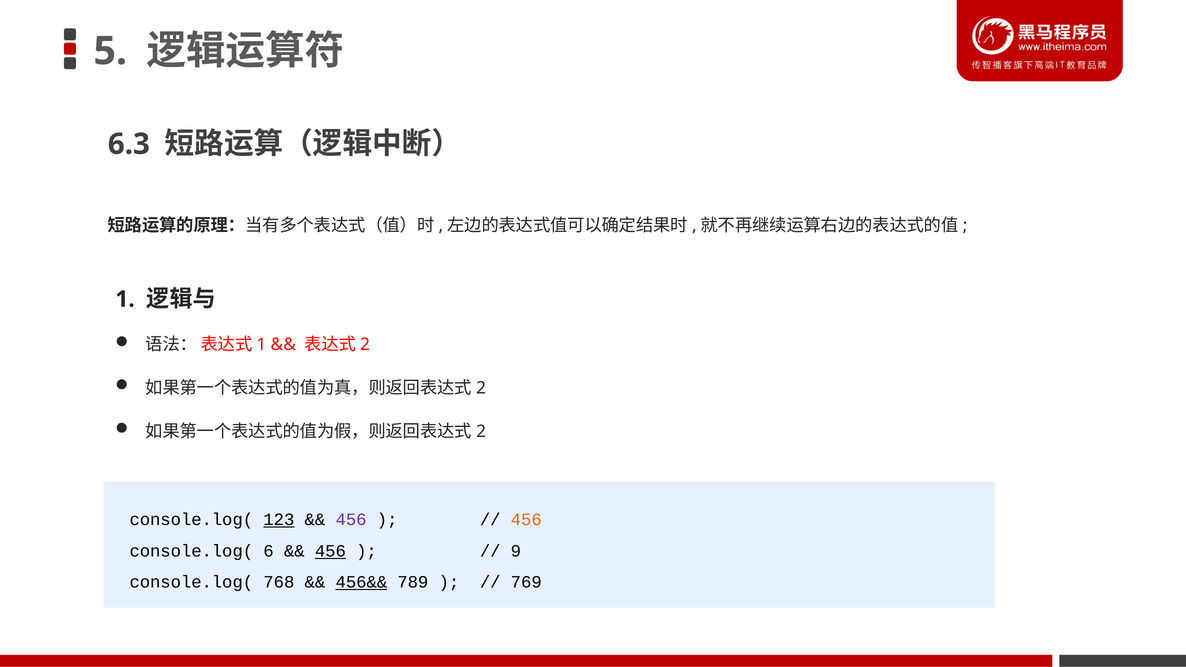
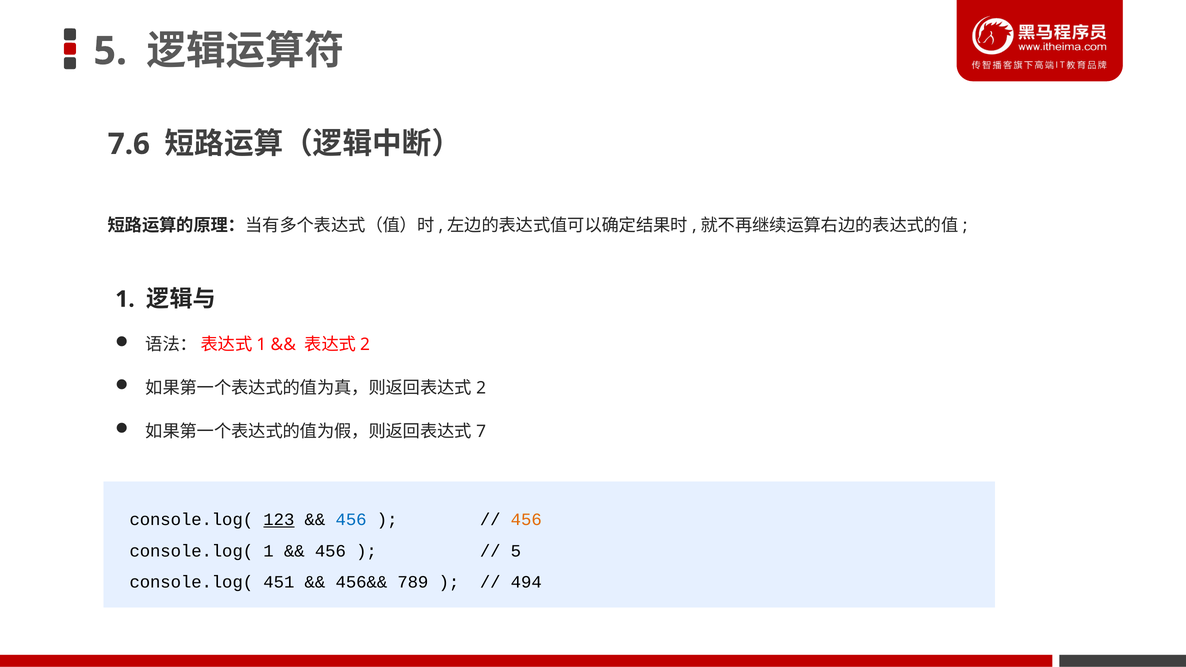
6.3: 6.3 -> 7.6 (129, 144)
2: 2 -> 7 (481, 432)
456 colour: purple -> blue (351, 520)
console.log( 6: 6 -> 1 (269, 551)
456 underline: present -> none (330, 551)
9: 9 -> 5 (516, 551)
768: 768 -> 451 (279, 582)
456&& underline: present -> none (361, 582)
769: 769 -> 494 (526, 582)
